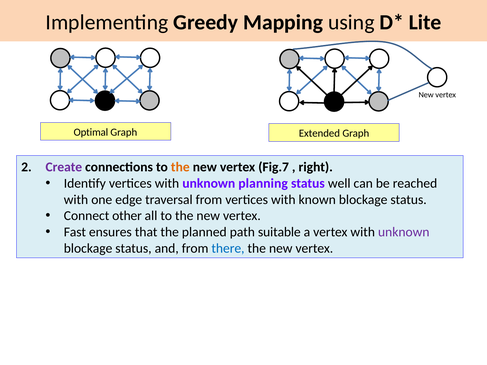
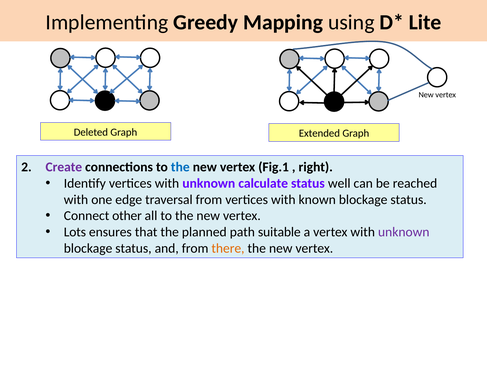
Optimal: Optimal -> Deleted (91, 132)
the colour: orange -> blue (180, 167)
Fig.7: Fig.7 -> Fig.1 (274, 167)
planning: planning -> calculate (263, 183)
Fast: Fast -> Lots (75, 232)
there colour: blue -> orange (228, 248)
